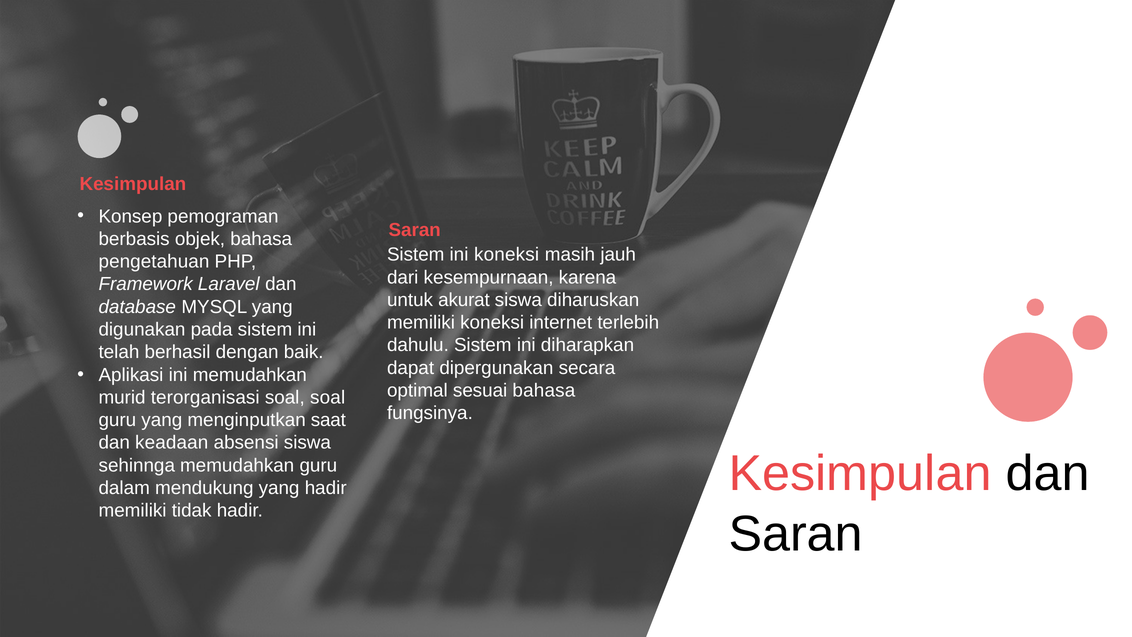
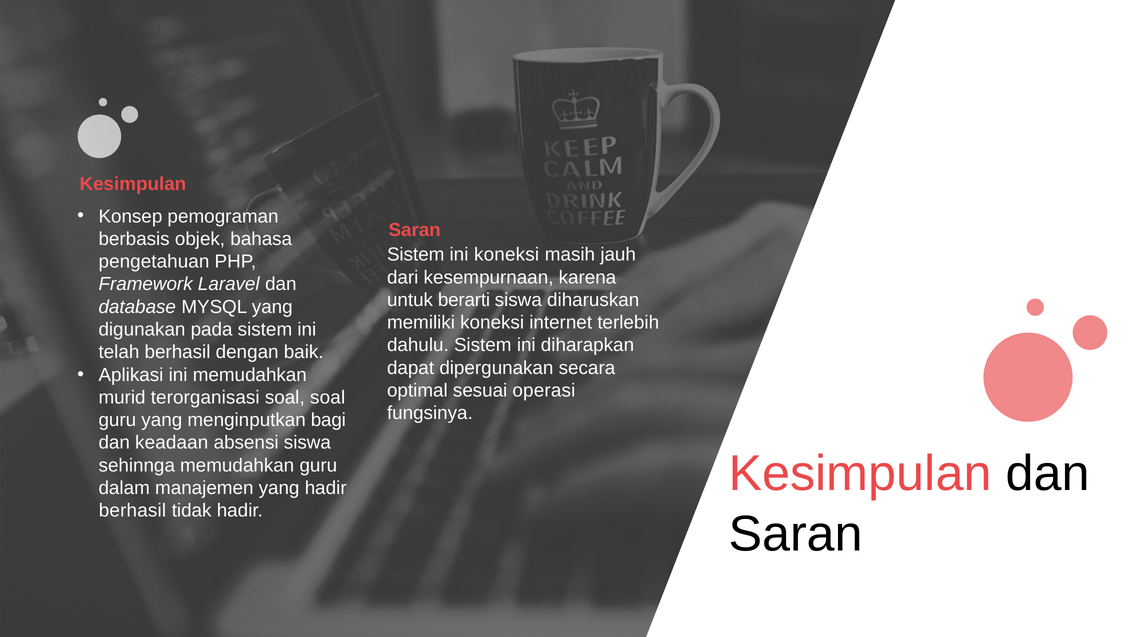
akurat: akurat -> berarti (464, 300)
sesuai bahasa: bahasa -> operasi (544, 390)
saat: saat -> bagi (328, 420)
mendukung: mendukung -> manajemen (204, 488)
memiliki: memiliki -> berhasil (132, 511)
